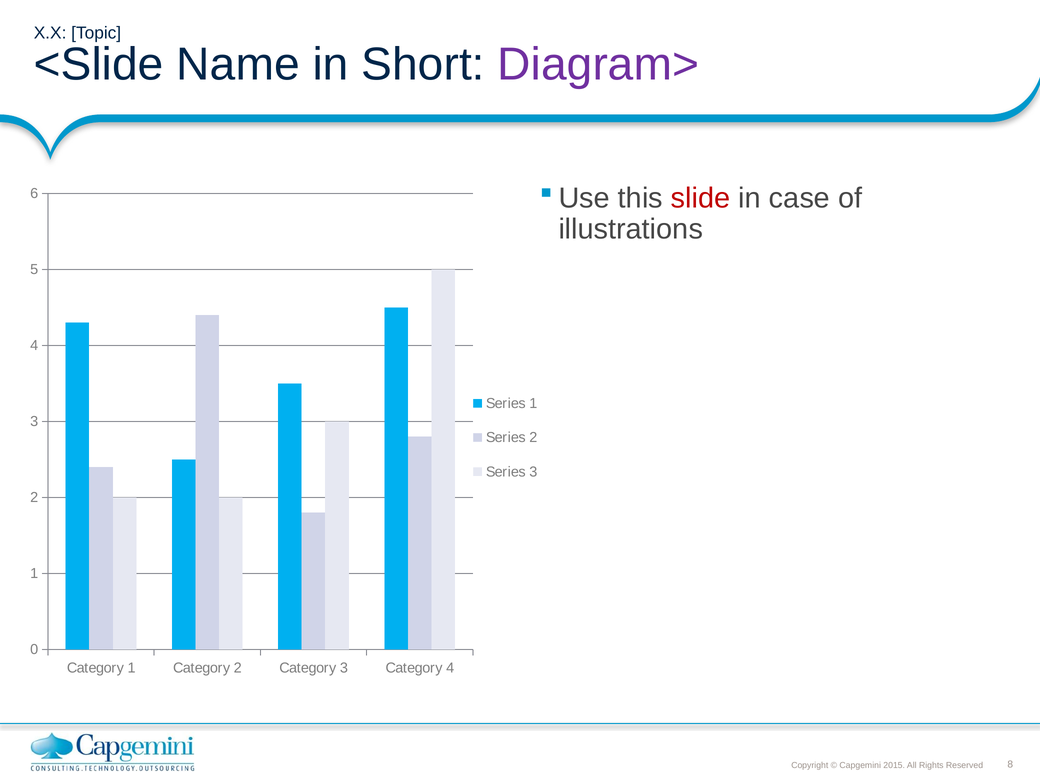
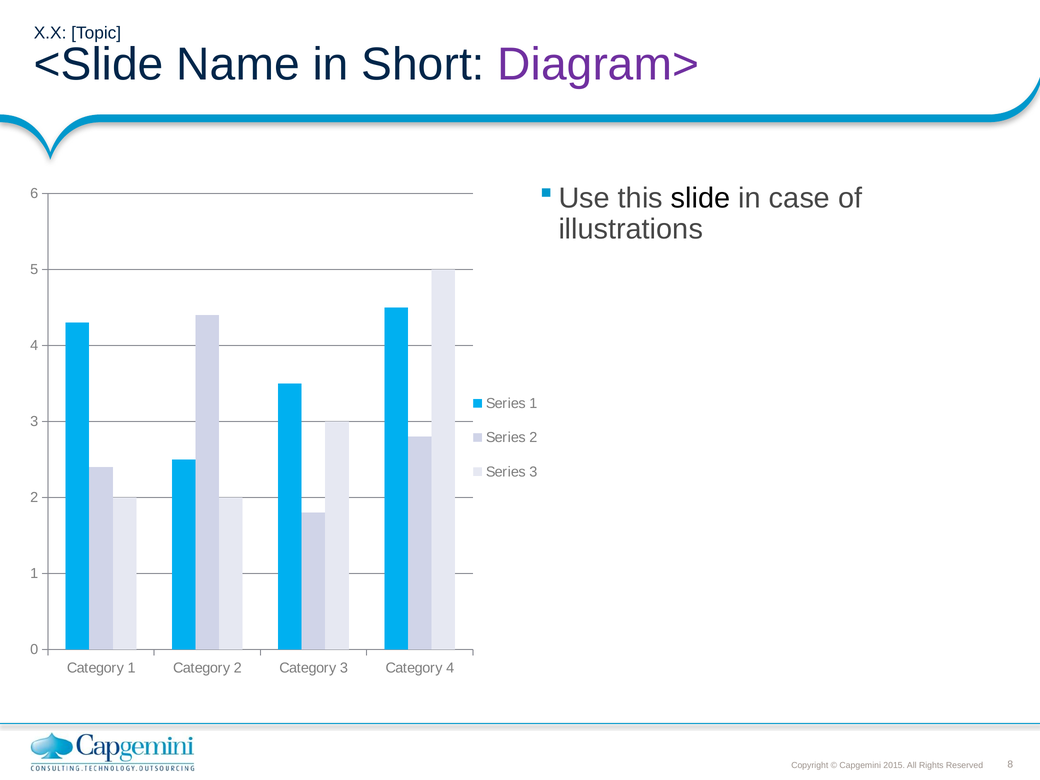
slide colour: red -> black (701, 198)
